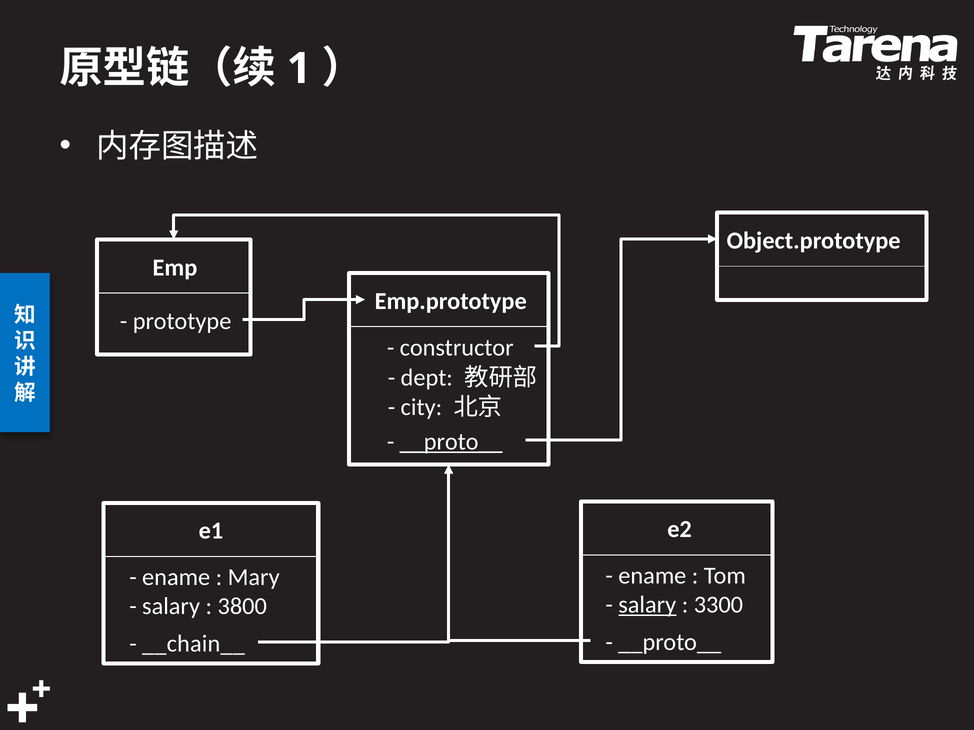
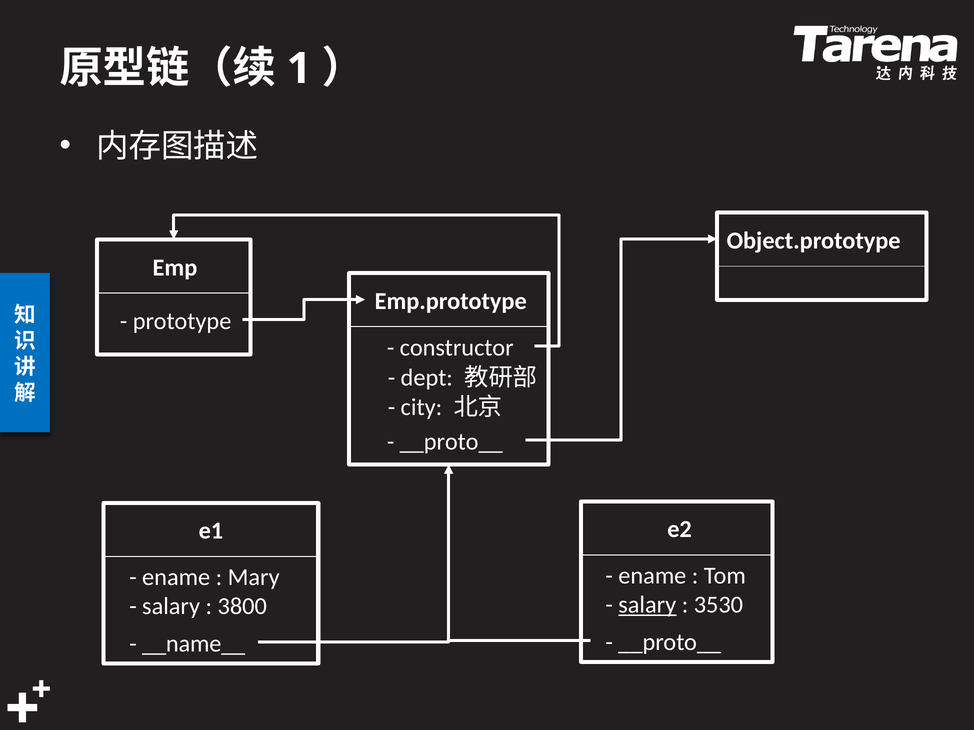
__proto__ underline: present -> none (451, 442)
3300: 3300 -> 3530 (718, 605)
__chain__: __chain__ -> __name__ (194, 644)
